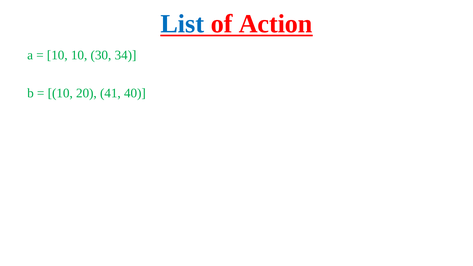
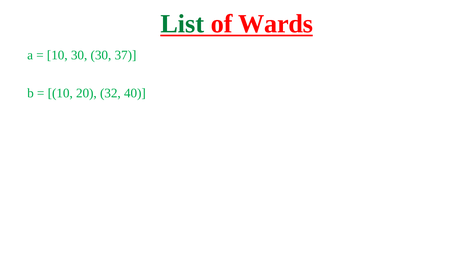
List colour: blue -> green (182, 24)
Action: Action -> Wards (276, 24)
10 10: 10 -> 30 (79, 55)
34: 34 -> 37 (126, 55)
41: 41 -> 32 (110, 93)
